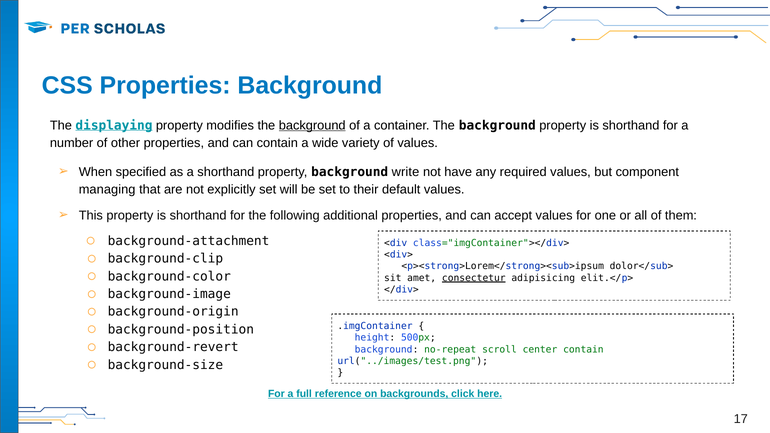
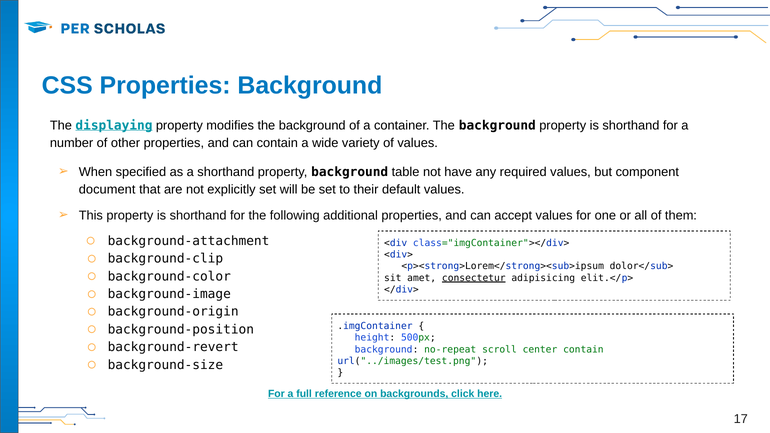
background underline: present -> none (312, 125)
write: write -> table (406, 172)
managing: managing -> document (107, 190)
